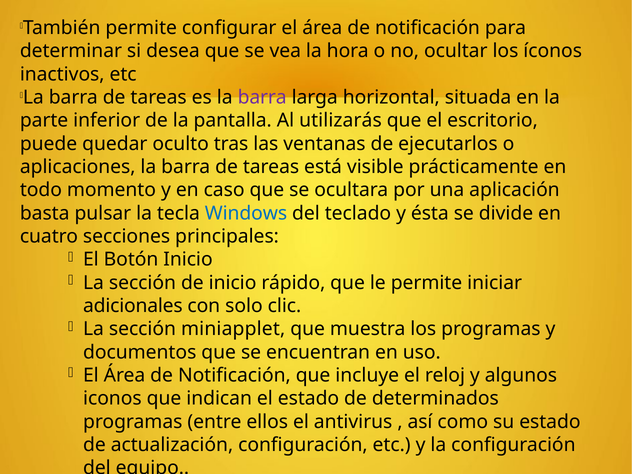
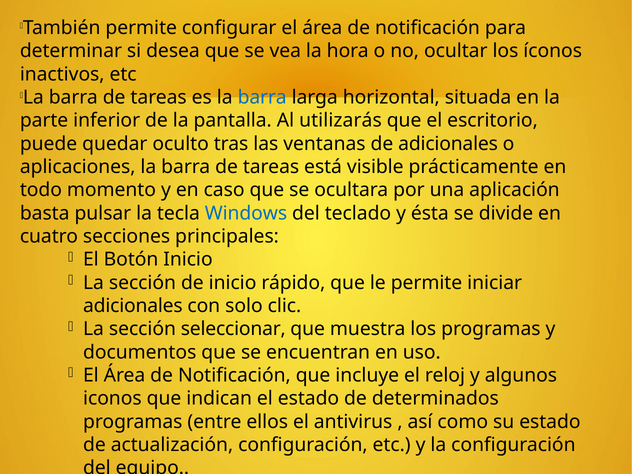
barra colour: purple -> blue (262, 97)
de ejecutarlos: ejecutarlos -> adicionales (448, 144)
miniapplet: miniapplet -> seleccionar (233, 329)
